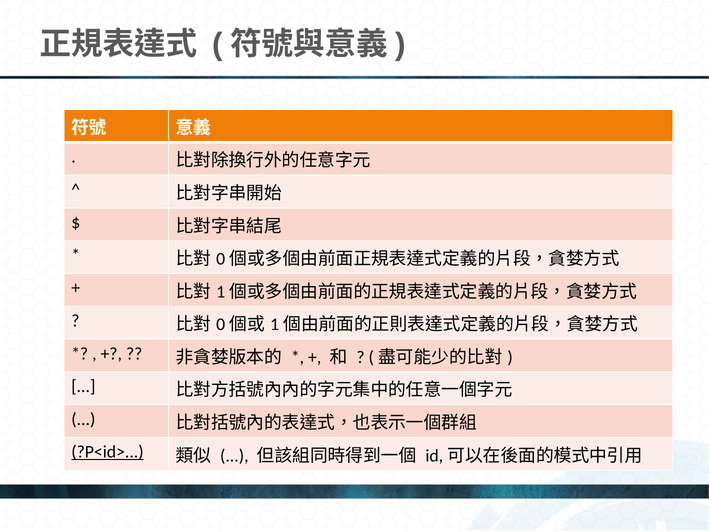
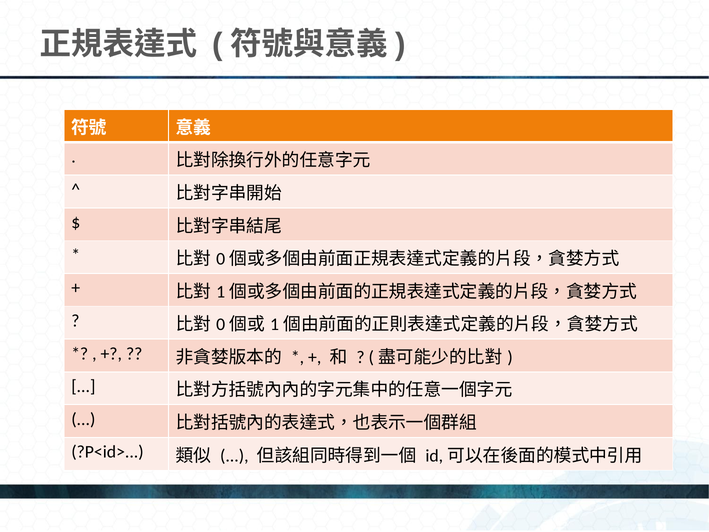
?P<id> underline: present -> none (107, 452)
